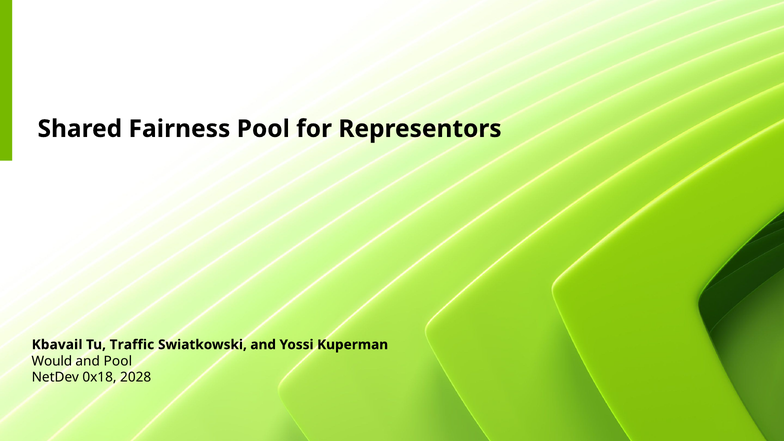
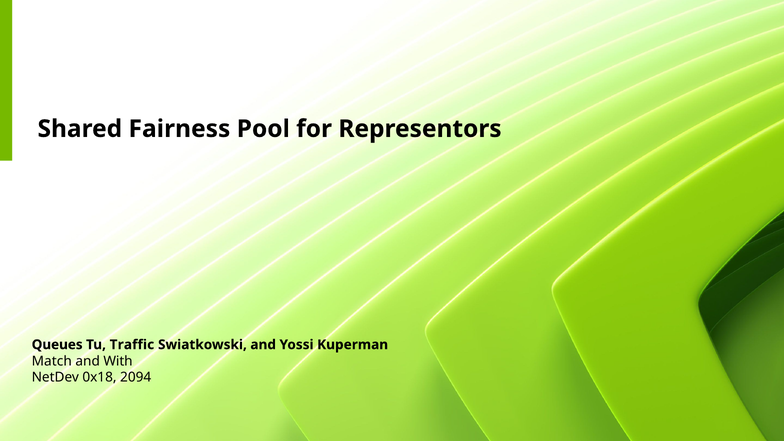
Kbavail: Kbavail -> Queues (57, 345)
Would: Would -> Match (52, 361)
and Pool: Pool -> With (118, 361)
2028: 2028 -> 2094 (136, 377)
